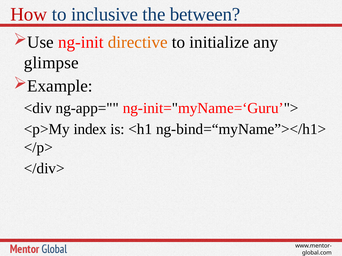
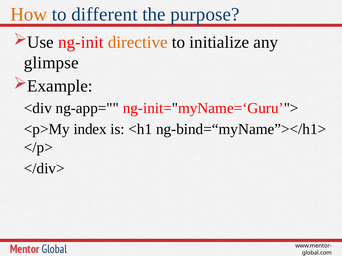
How colour: red -> orange (29, 14)
inclusive: inclusive -> different (104, 14)
between: between -> purpose (205, 14)
